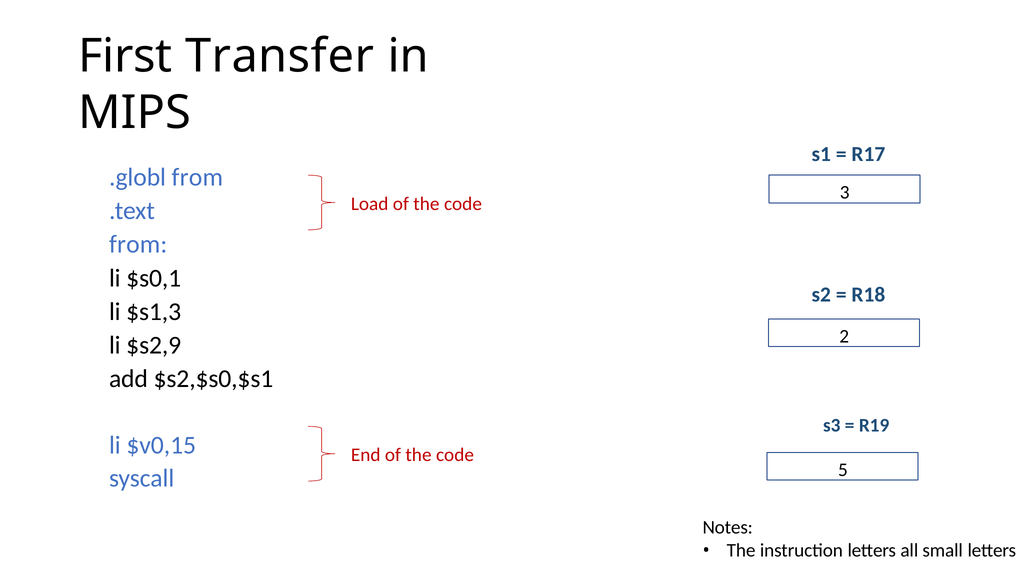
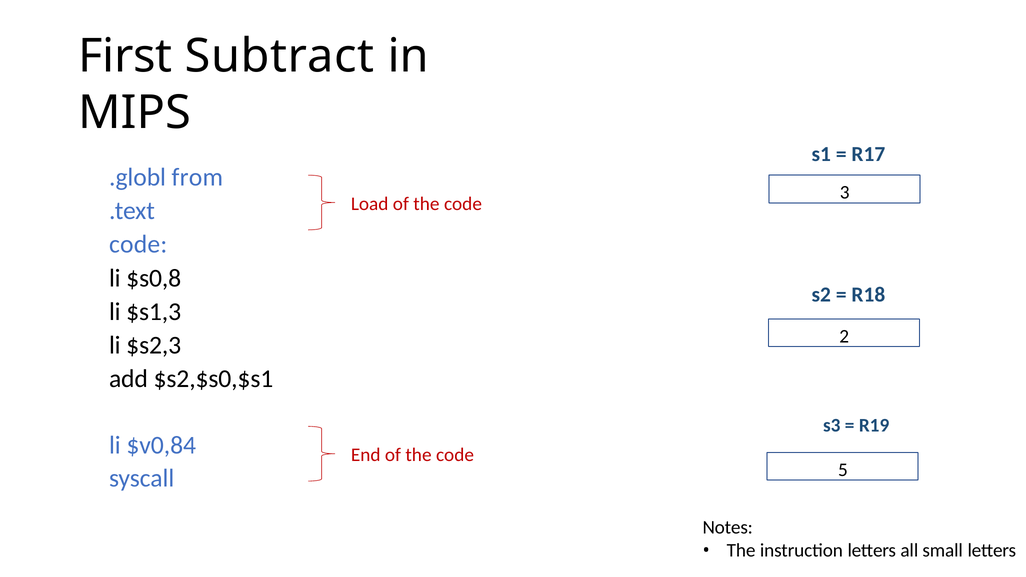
Transfer: Transfer -> Subtract (280, 56)
from: from -> code (138, 244)
$s0,1: $s0,1 -> $s0,8 (154, 278)
$s2,9: $s2,9 -> $s2,3 (154, 345)
$v0,15: $v0,15 -> $v0,84 (161, 446)
